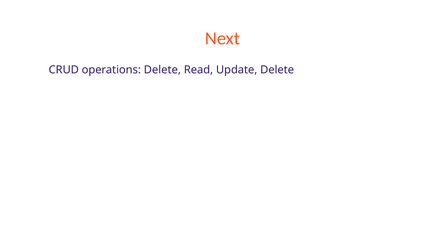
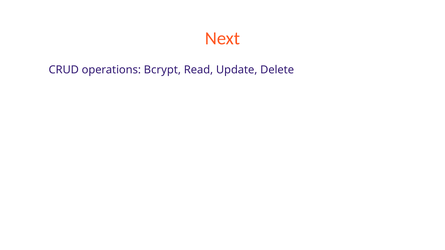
operations Delete: Delete -> Bcrypt (162, 70)
